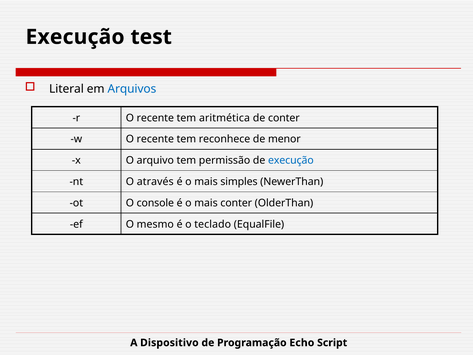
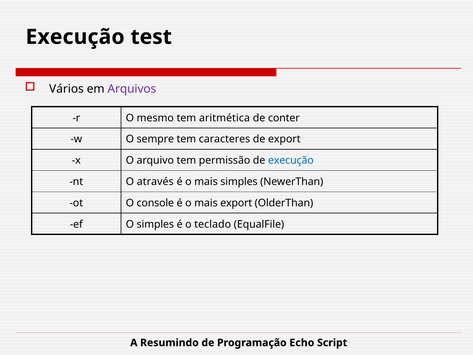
Literal: Literal -> Vários (66, 89)
Arquivos colour: blue -> purple (132, 89)
r O recente: recente -> mesmo (155, 118)
w O recente: recente -> sempre (155, 139)
reconhece: reconhece -> caracteres (225, 139)
de menor: menor -> export (284, 139)
mais conter: conter -> export (236, 203)
O mesmo: mesmo -> simples (155, 224)
Dispositivo: Dispositivo -> Resumindo (169, 342)
